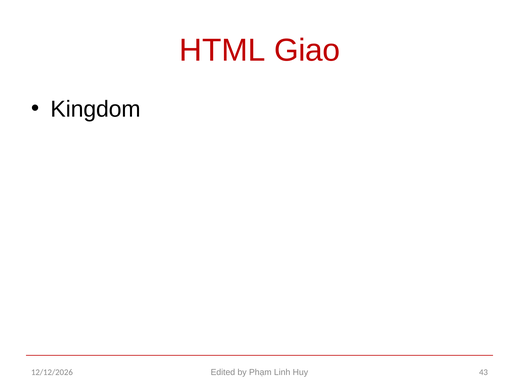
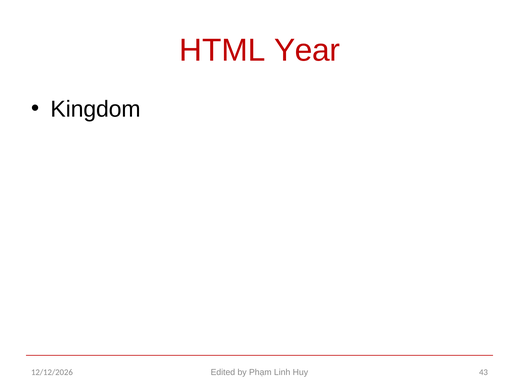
Giao: Giao -> Year (307, 50)
